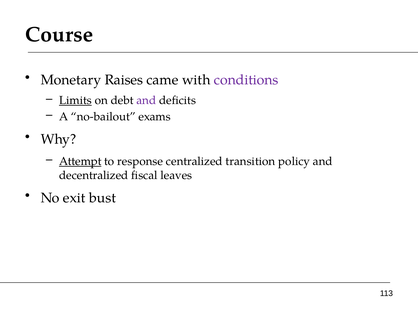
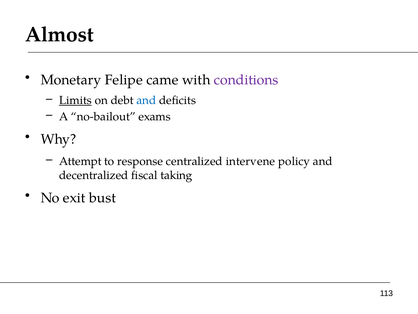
Course: Course -> Almost (59, 35)
Raises: Raises -> Felipe (124, 80)
and colour: purple -> blue (146, 100)
Attempt underline: present -> none (80, 161)
transition: transition -> intervene (250, 161)
leaves: leaves -> taking (176, 175)
